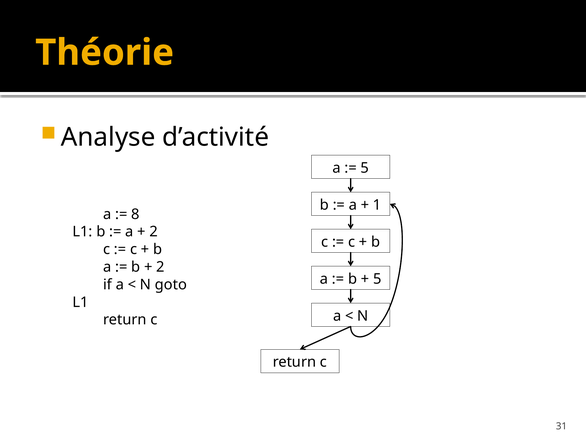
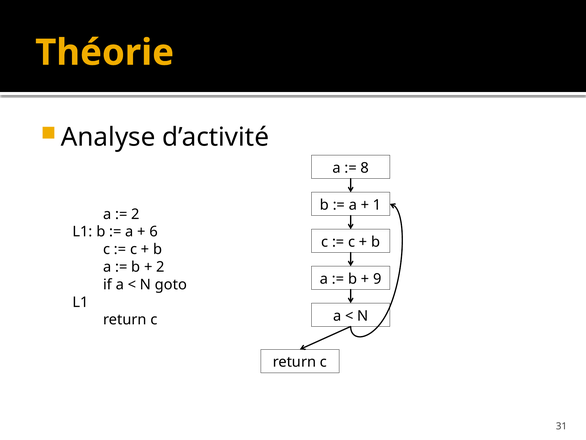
5: 5 -> 8 (365, 168)
8: 8 -> 2 (135, 214)
2: 2 -> 6 (154, 232)
5: 5 -> 9 (377, 279)
